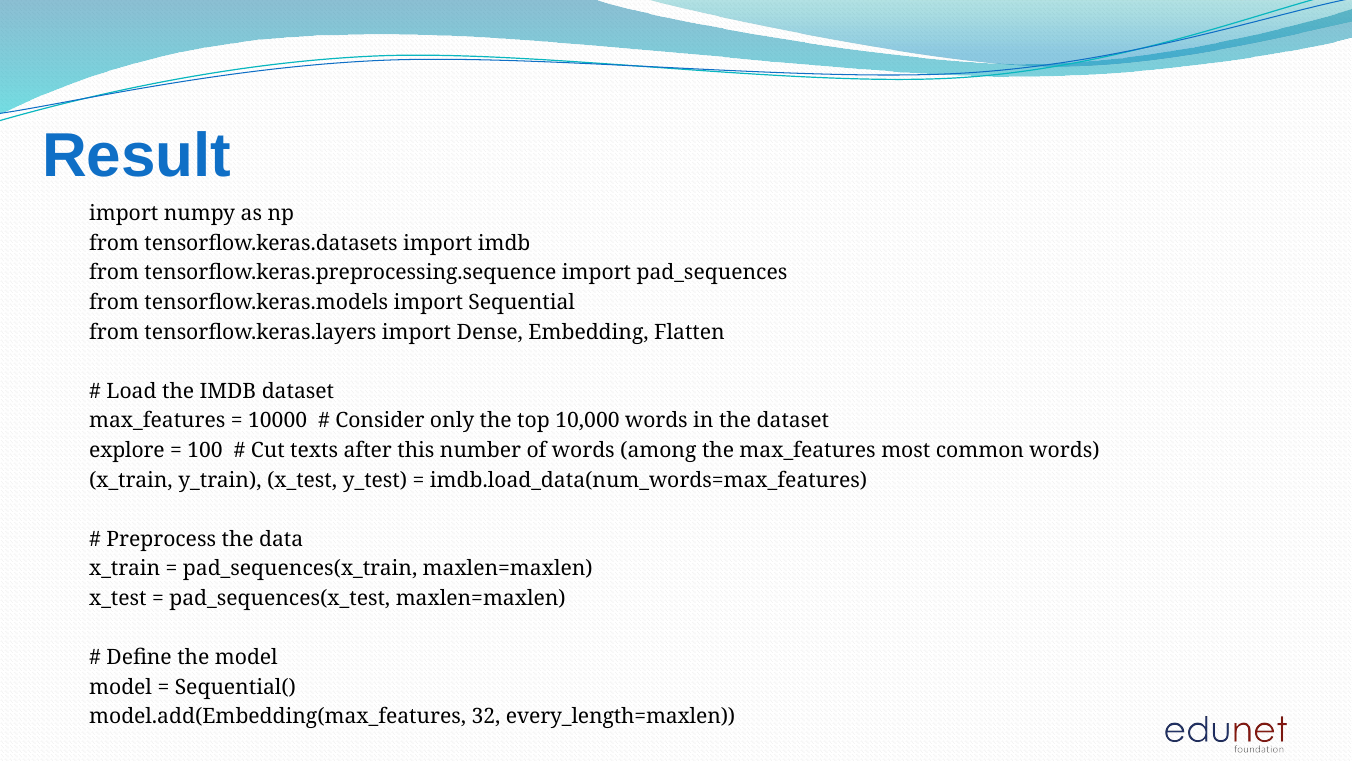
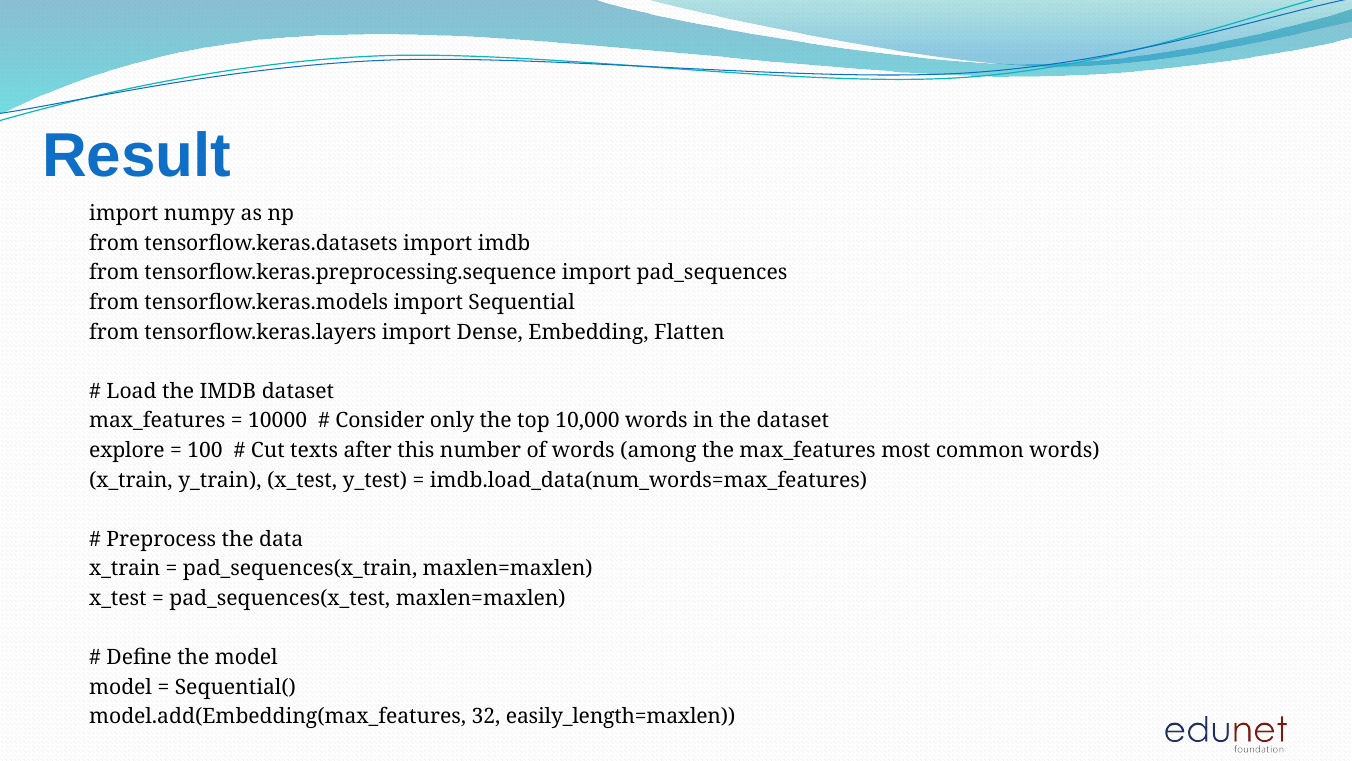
every_length=maxlen: every_length=maxlen -> easily_length=maxlen (621, 716)
